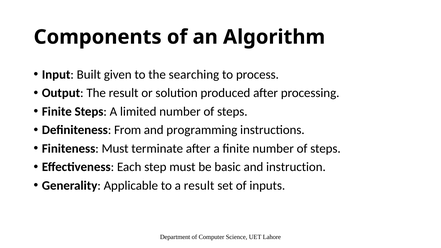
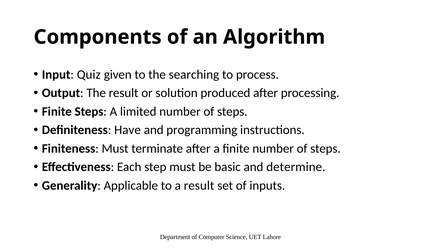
Built: Built -> Quiz (89, 75)
From: From -> Have (128, 130)
instruction: instruction -> determine (296, 167)
